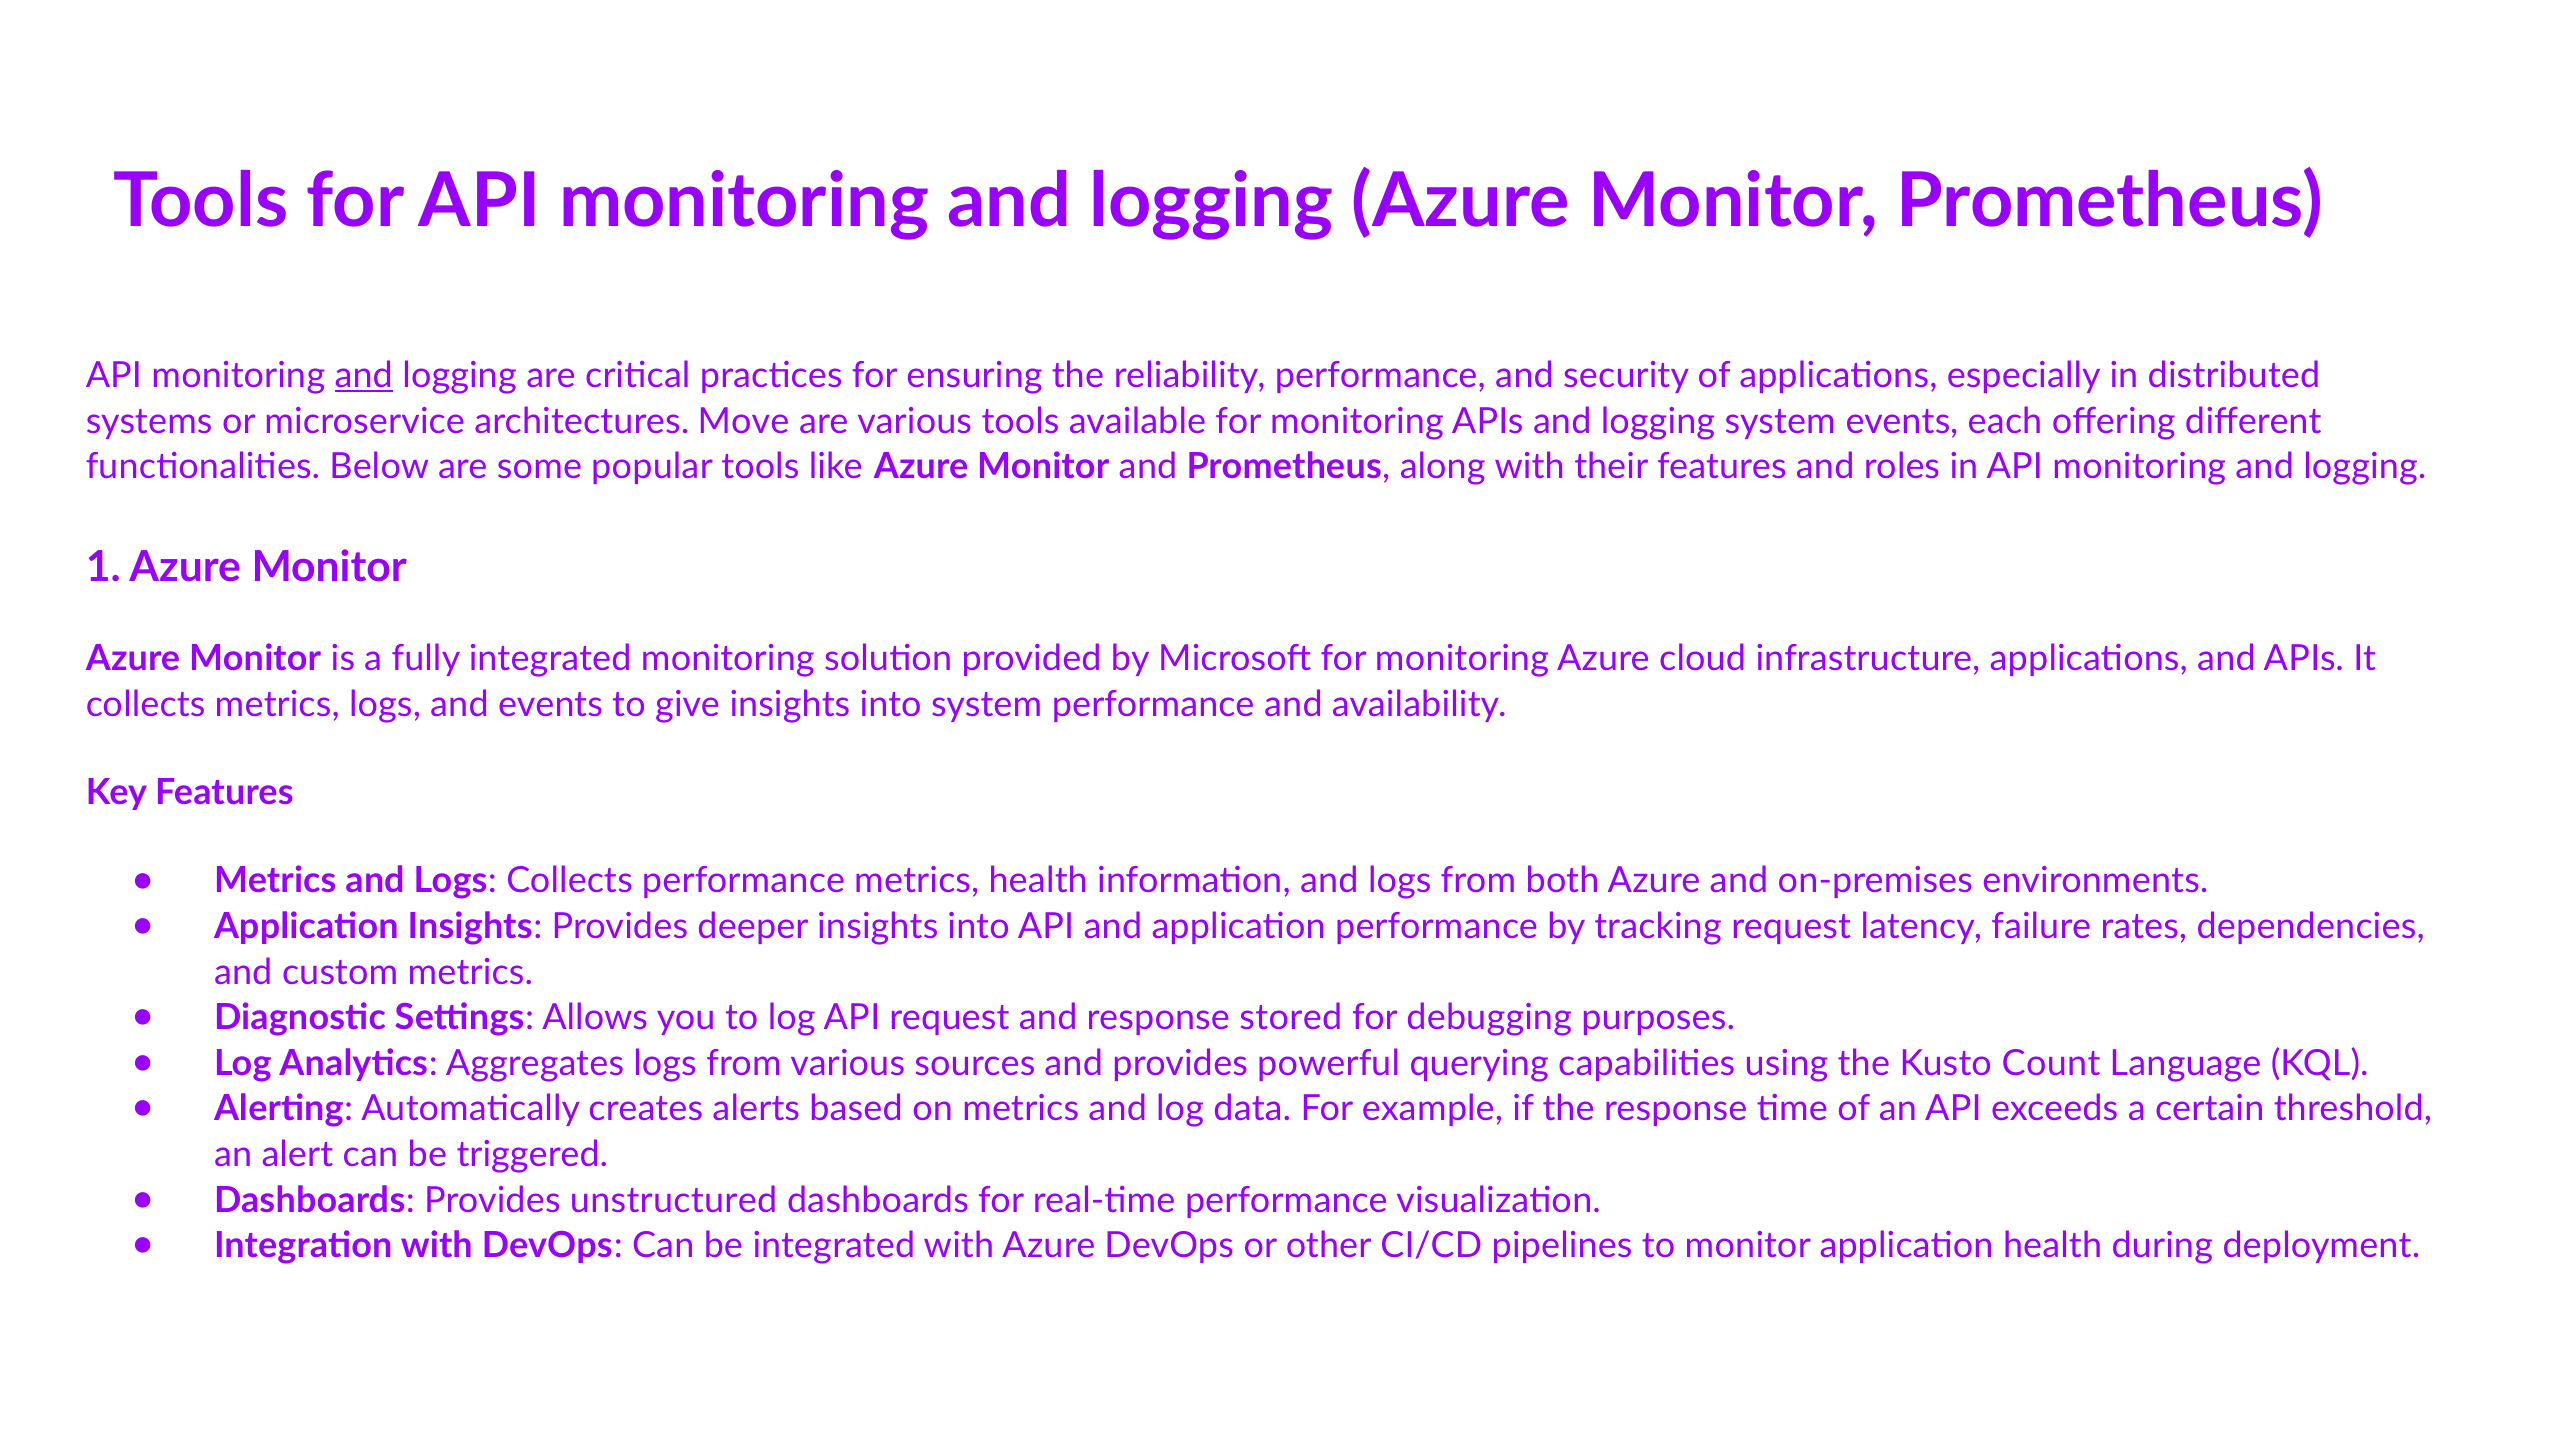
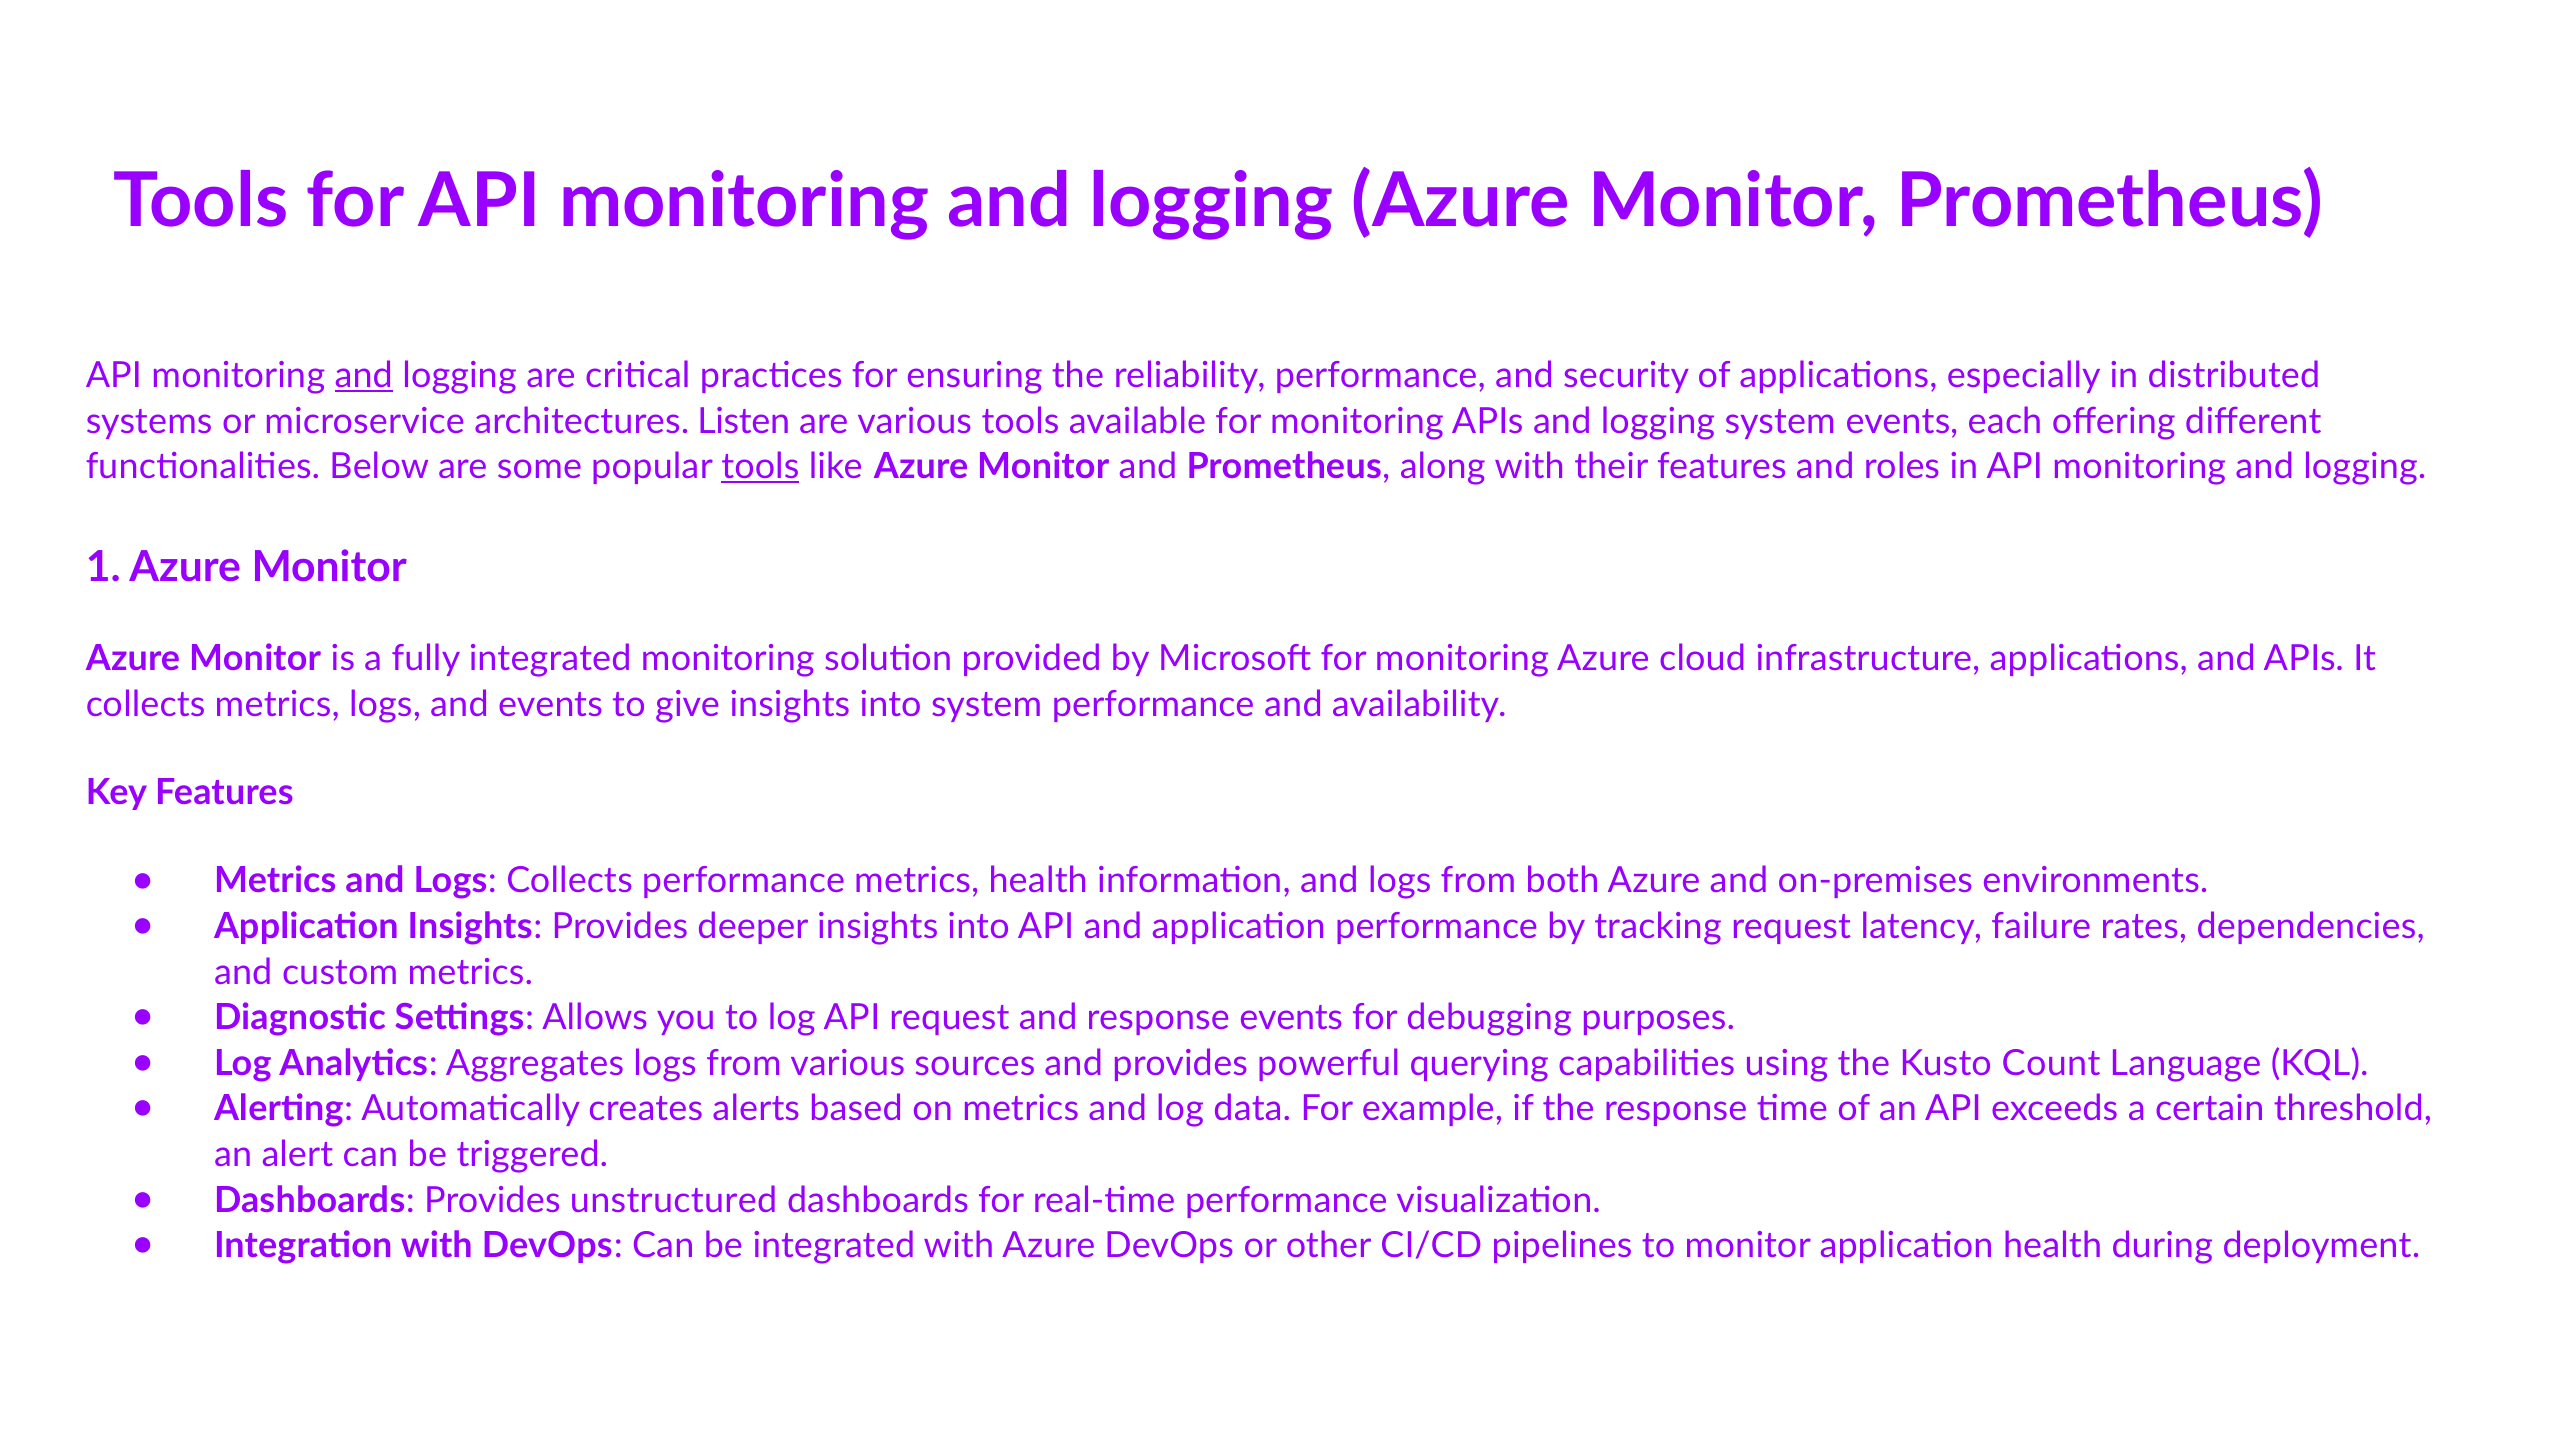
Move: Move -> Listen (744, 421)
tools underline: none -> present (760, 467)
response stored: stored -> events (1291, 1018)
